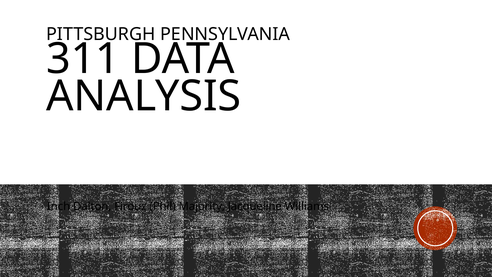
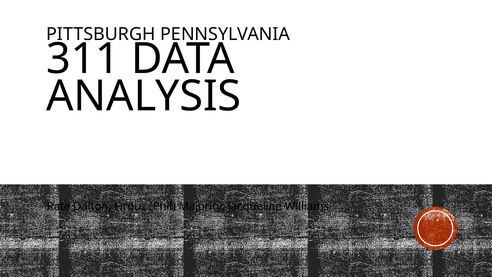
Inch: Inch -> Rate (59, 206)
